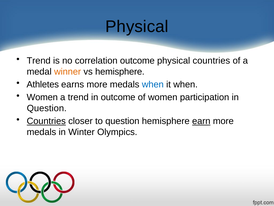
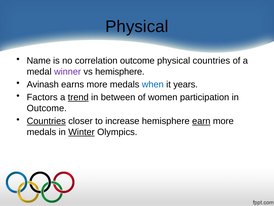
Trend: Trend -> Name (39, 61)
winner colour: orange -> purple (68, 72)
Athletes: Athletes -> Avinash (43, 84)
it when: when -> years (186, 84)
Women: Women -> Factors (42, 97)
trend underline: none -> present (78, 97)
in outcome: outcome -> between (118, 97)
Question: Question -> Outcome (47, 108)
to question: question -> increase (122, 121)
Winter underline: none -> present (82, 132)
